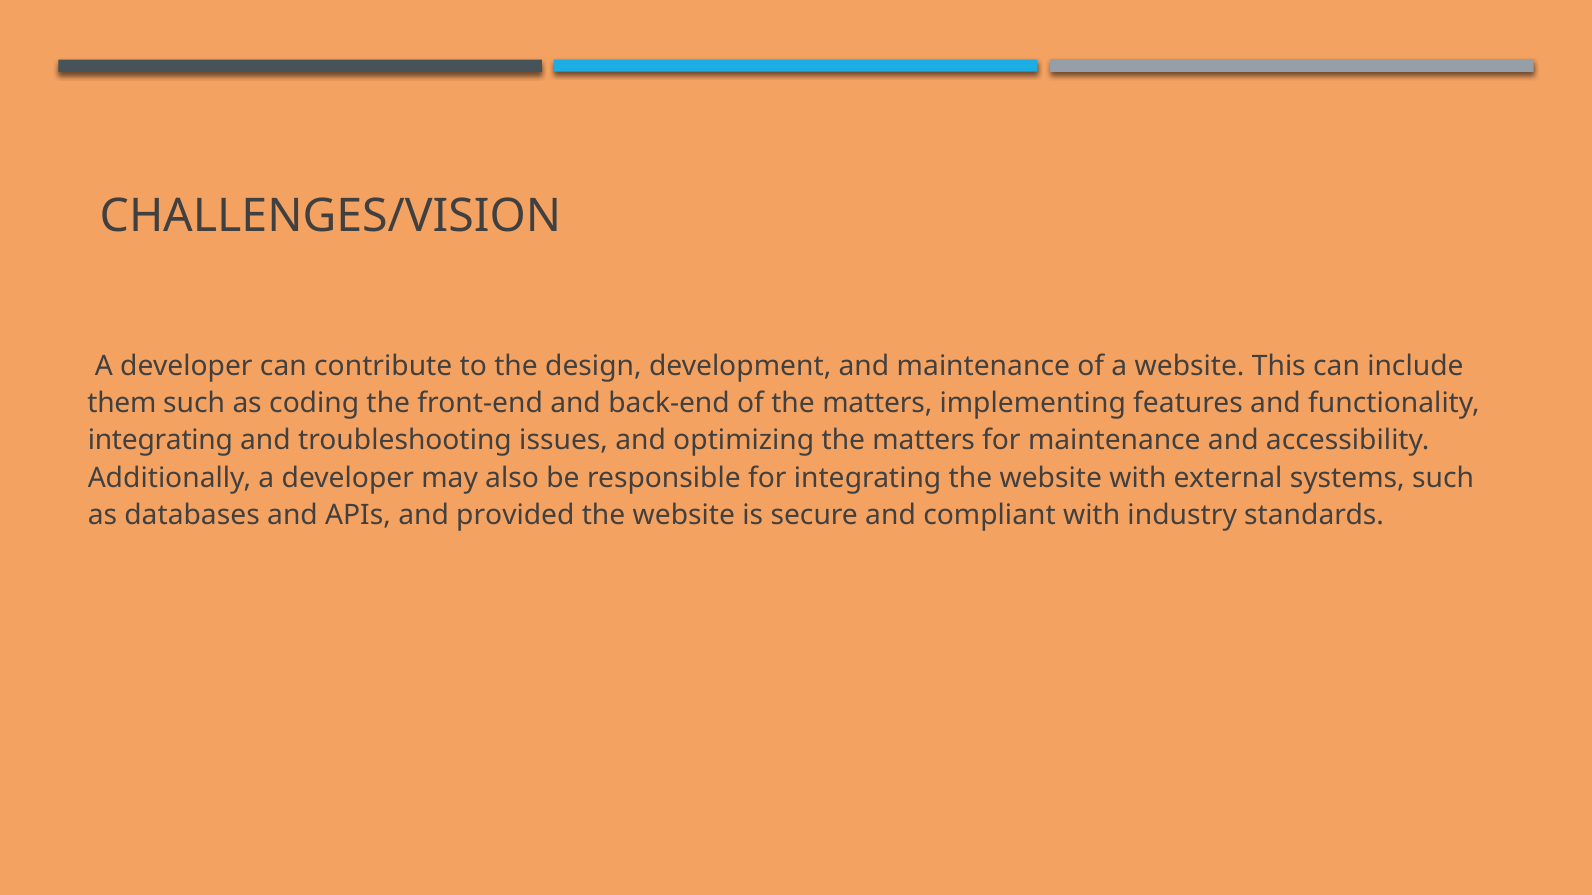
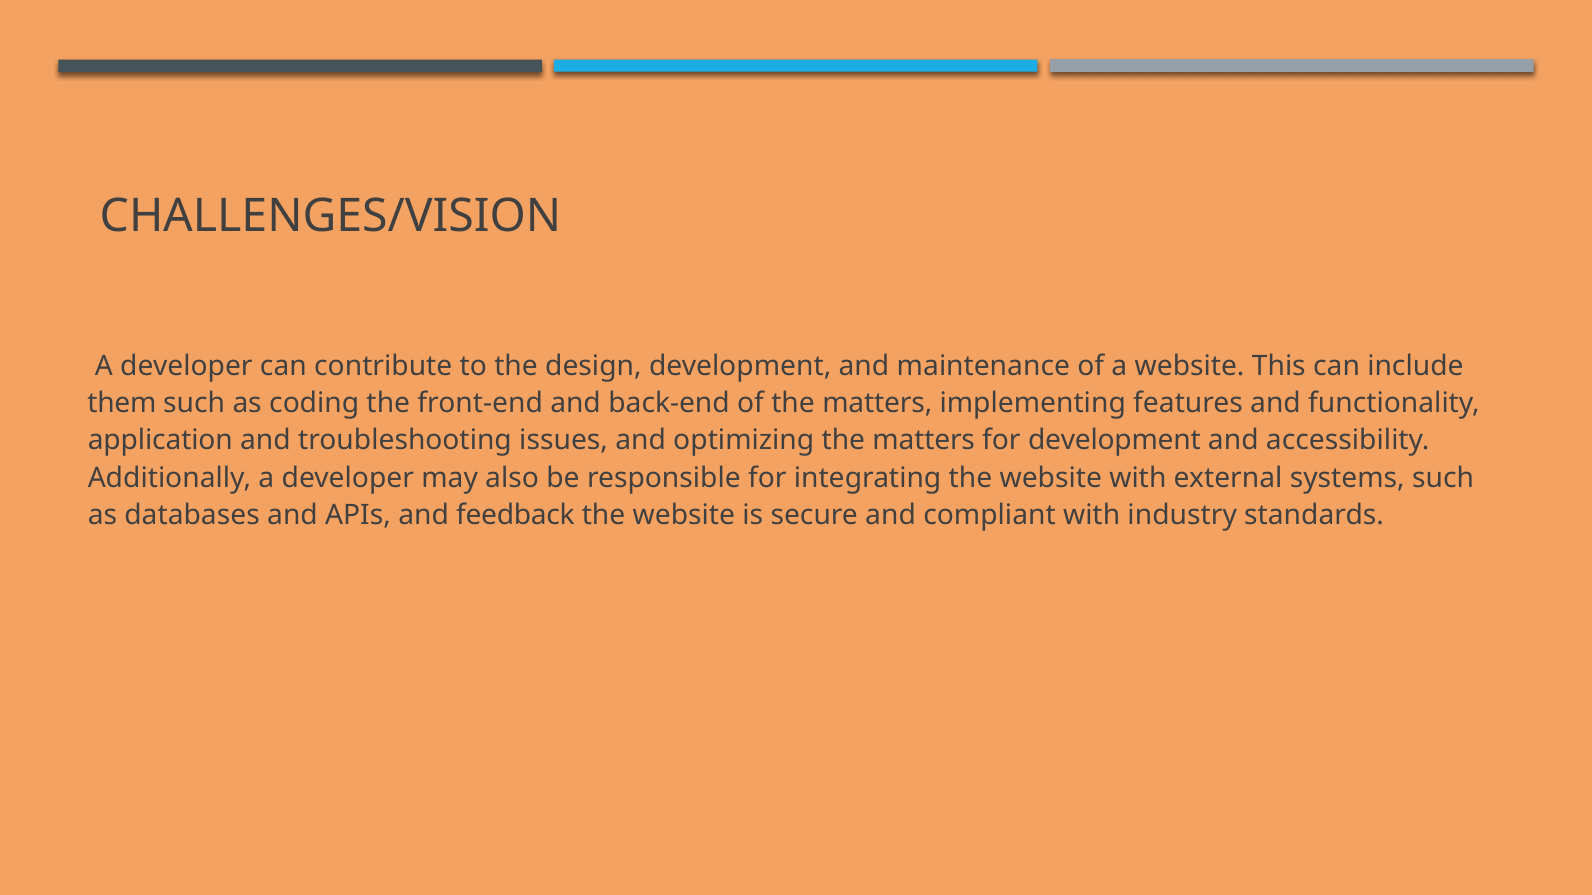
integrating: integrating -> application (160, 441)
for maintenance: maintenance -> development (1114, 441)
provided: provided -> feedback (515, 515)
